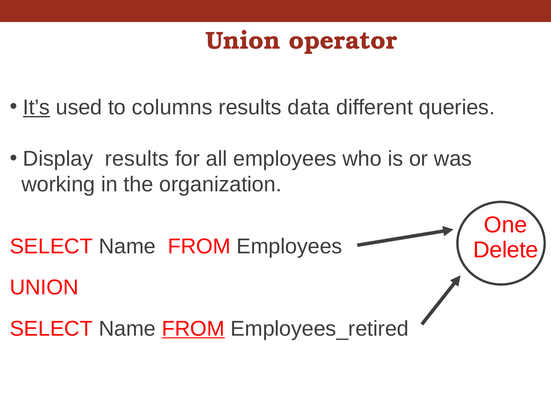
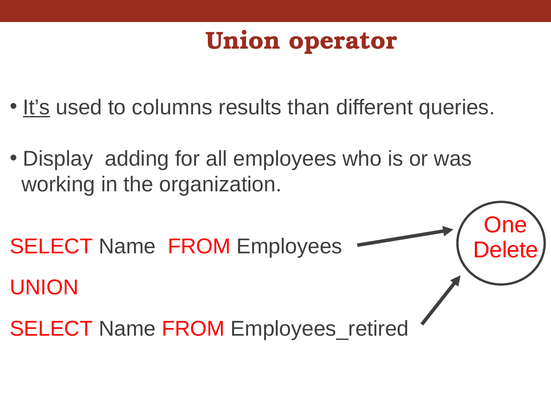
data: data -> than (309, 107)
Display results: results -> adding (137, 159)
FROM underline: present -> none (193, 329)
